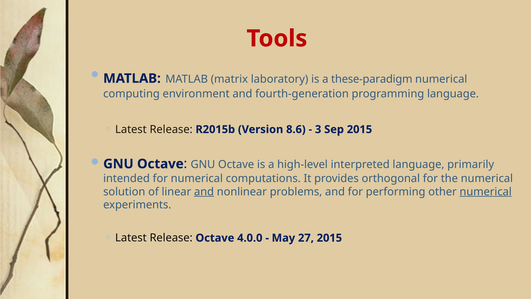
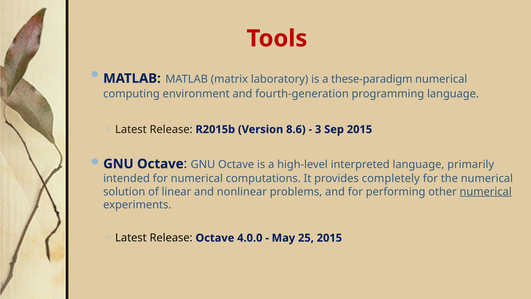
orthogonal: orthogonal -> completely (391, 178)
and underline: present -> none (204, 191)
27: 27 -> 25 (306, 238)
